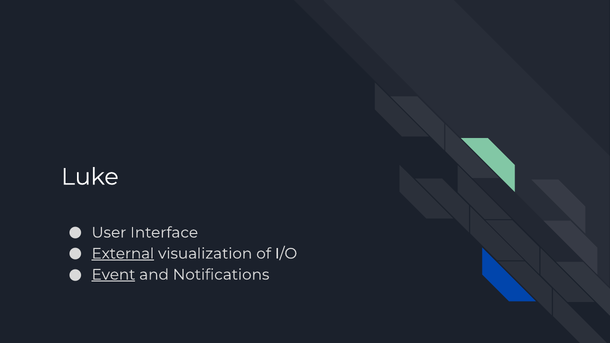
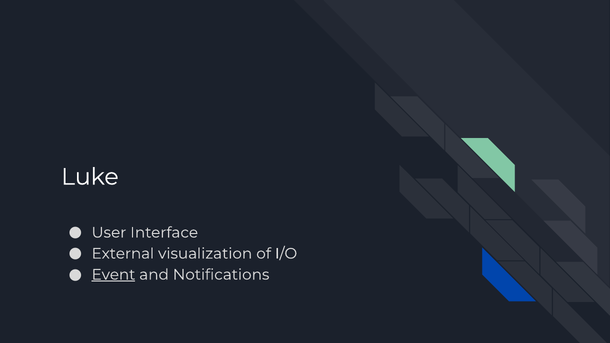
External underline: present -> none (123, 254)
